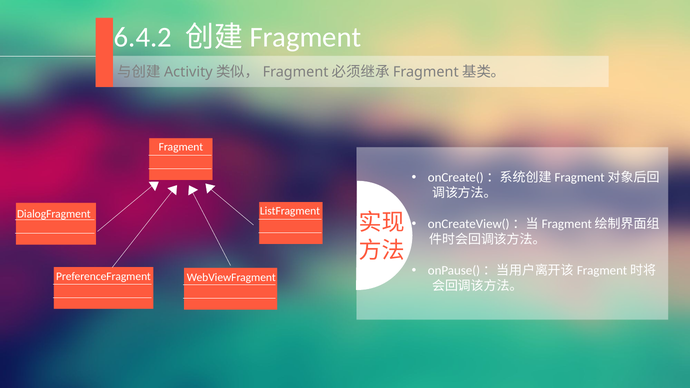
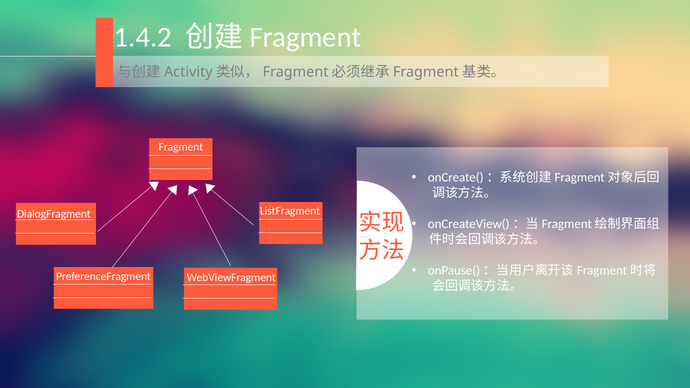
6.4.2: 6.4.2 -> 1.4.2 (143, 37)
